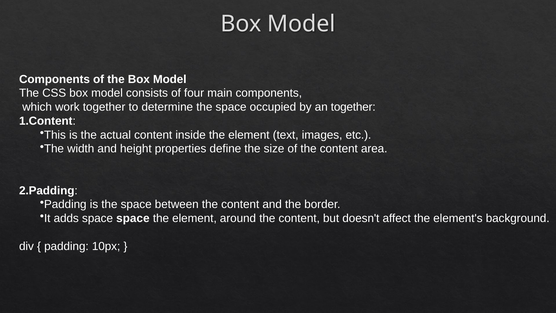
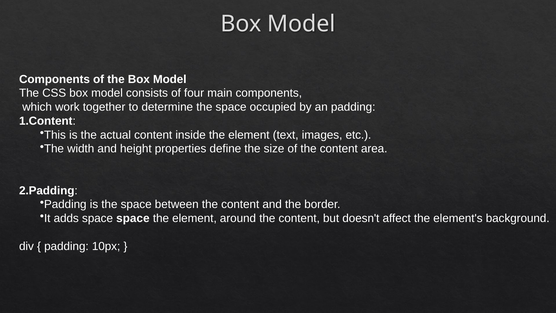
an together: together -> padding (353, 107)
